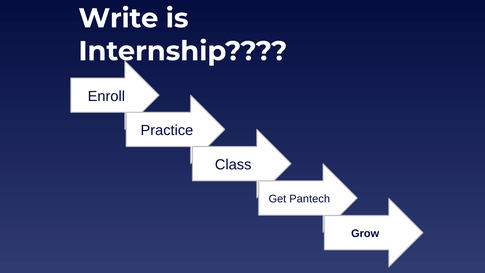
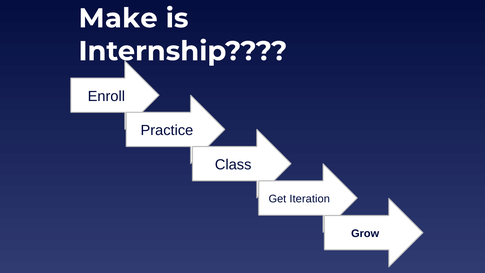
Write: Write -> Make (118, 18)
Pantech: Pantech -> Iteration (310, 199)
